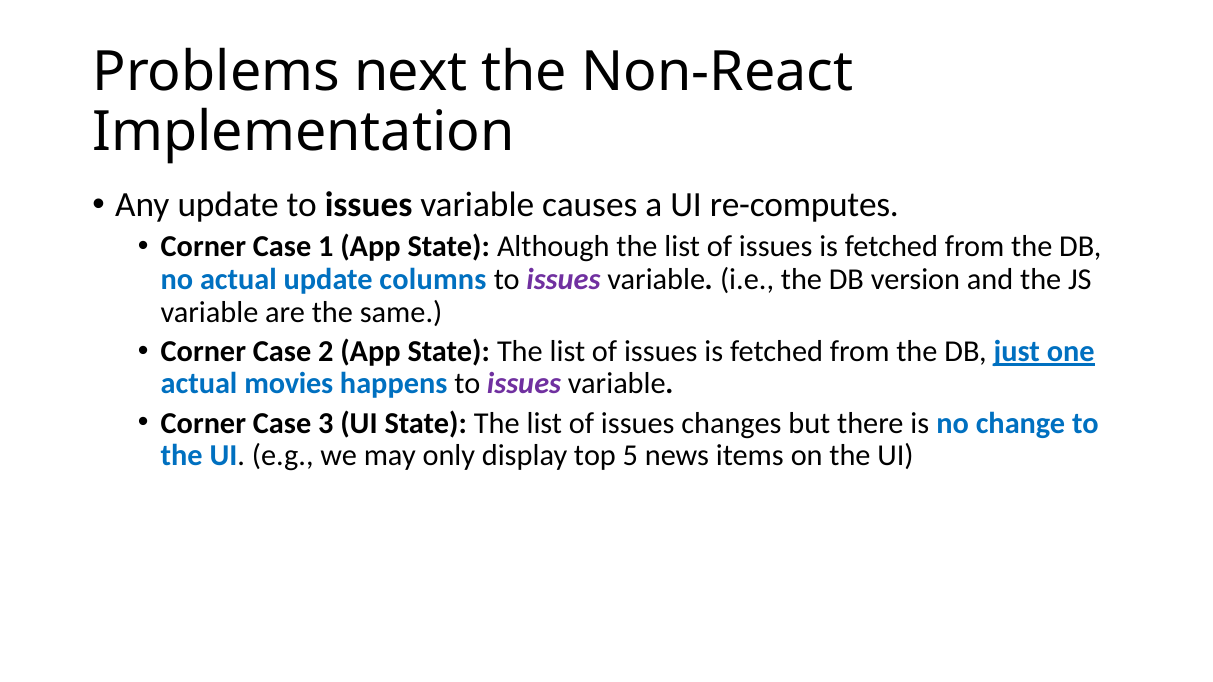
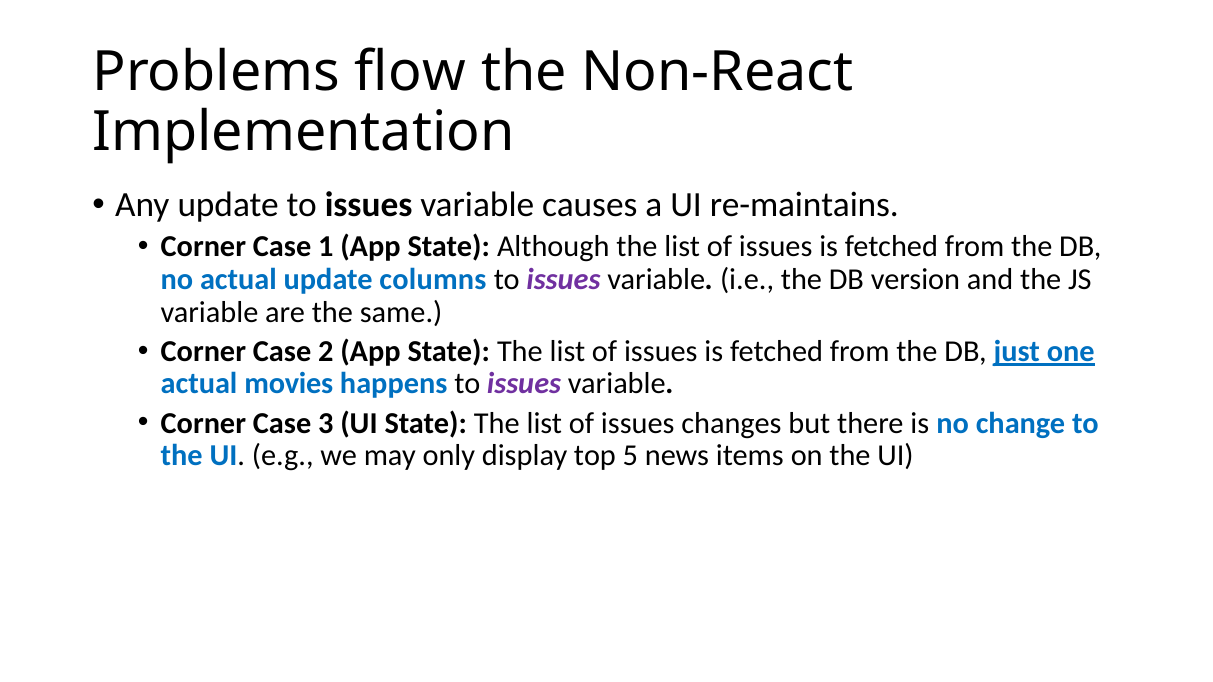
next: next -> flow (410, 72)
re-computes: re-computes -> re-maintains (804, 205)
